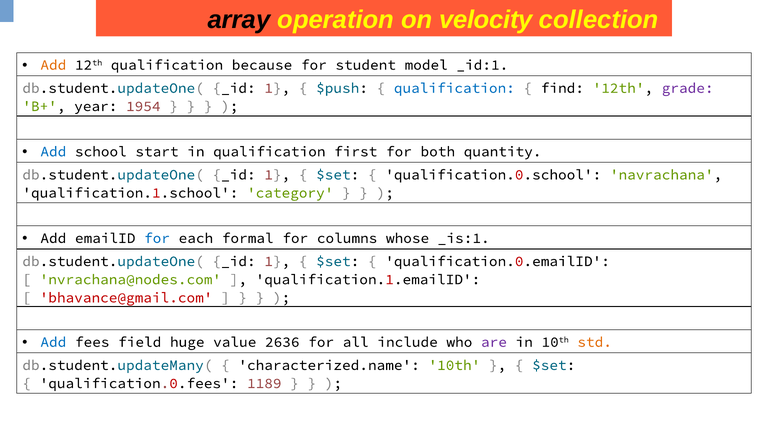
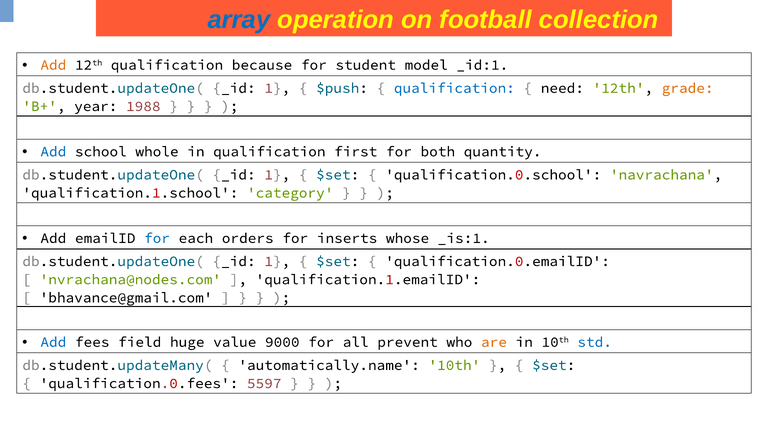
array colour: black -> blue (239, 20)
velocity: velocity -> football (486, 20)
find: find -> need (562, 88)
grade colour: purple -> orange (688, 88)
1954: 1954 -> 1988 (143, 106)
start: start -> whole (157, 152)
formal: formal -> orders (248, 238)
columns: columns -> inserts (347, 238)
bhavance@gmail.com colour: red -> black (126, 298)
2636: 2636 -> 9000 (282, 342)
include: include -> prevent (408, 342)
are colour: purple -> orange (494, 342)
std colour: orange -> blue (595, 342)
characterized.name: characterized.name -> automatically.name (329, 365)
1189: 1189 -> 5597 (264, 383)
